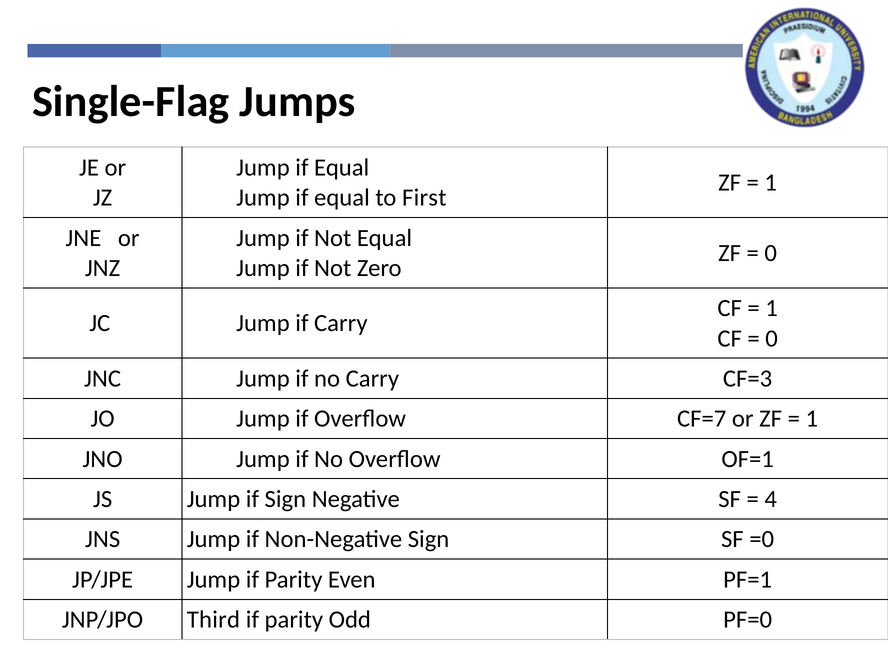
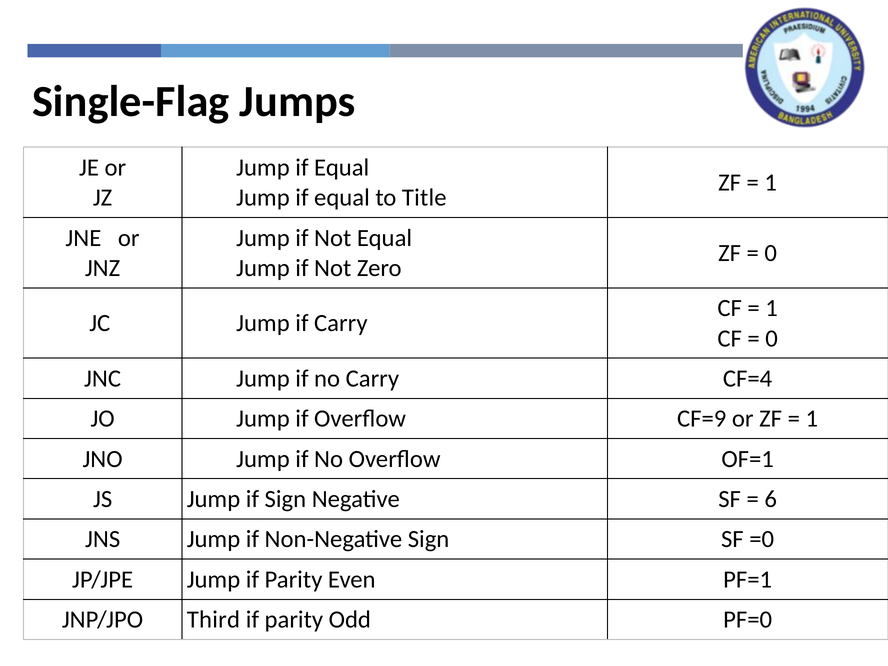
First: First -> Title (424, 198)
CF=3: CF=3 -> CF=4 (748, 379)
CF=7: CF=7 -> CF=9 (702, 419)
4: 4 -> 6 (771, 499)
